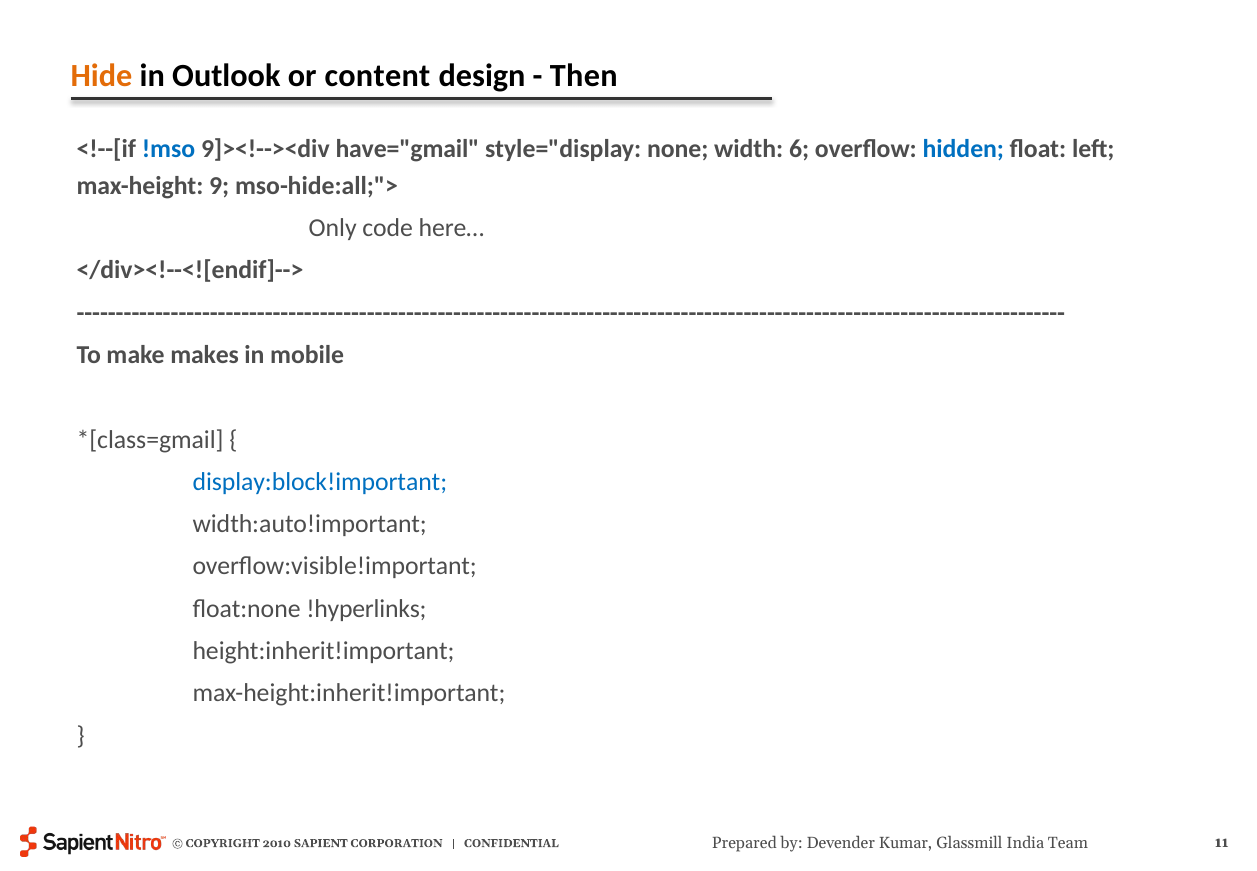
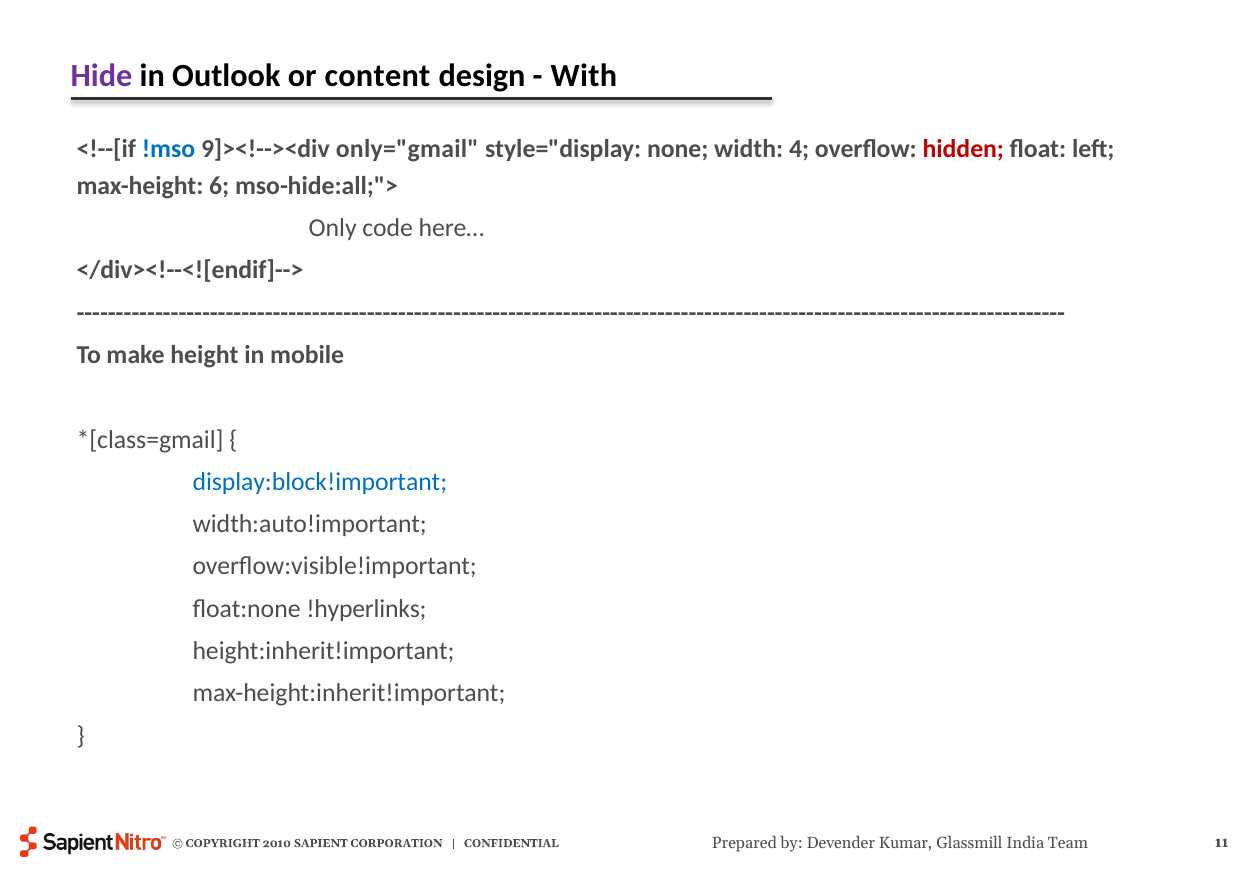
Hide colour: orange -> purple (101, 75)
Then: Then -> With (584, 75)
have="gmail: have="gmail -> only="gmail (407, 149)
6: 6 -> 4 (799, 149)
hidden colour: blue -> red (963, 149)
9: 9 -> 6 (219, 186)
makes: makes -> height (204, 355)
